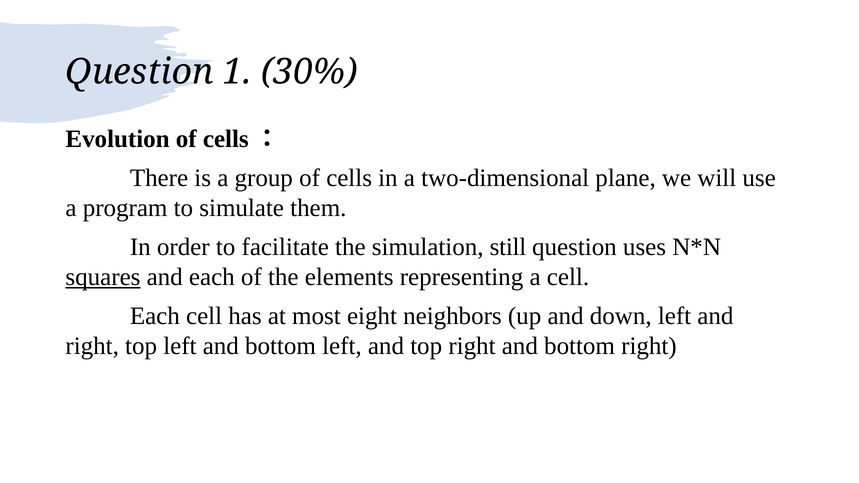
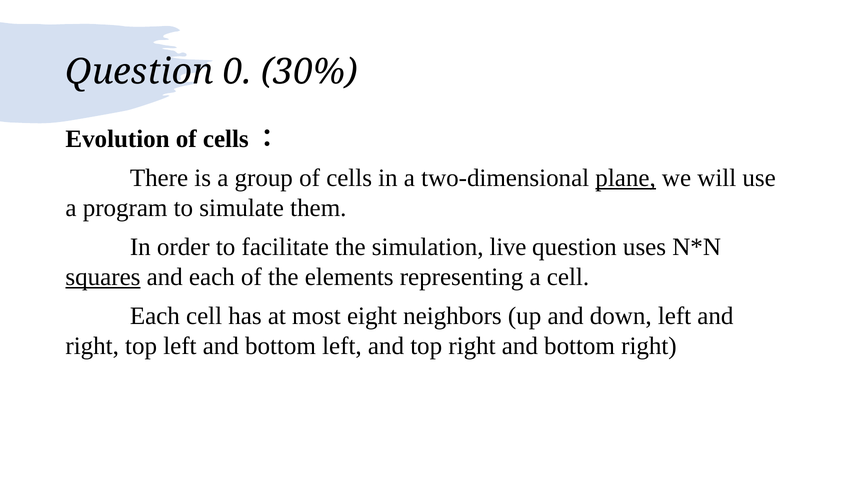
1: 1 -> 0 (237, 72)
plane underline: none -> present (626, 178)
still: still -> live (508, 247)
